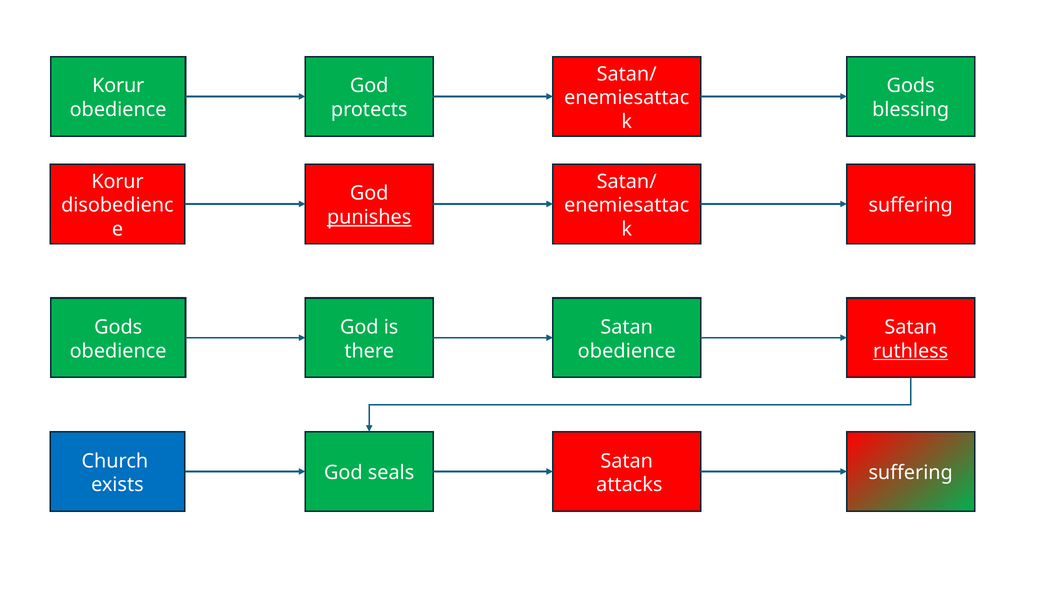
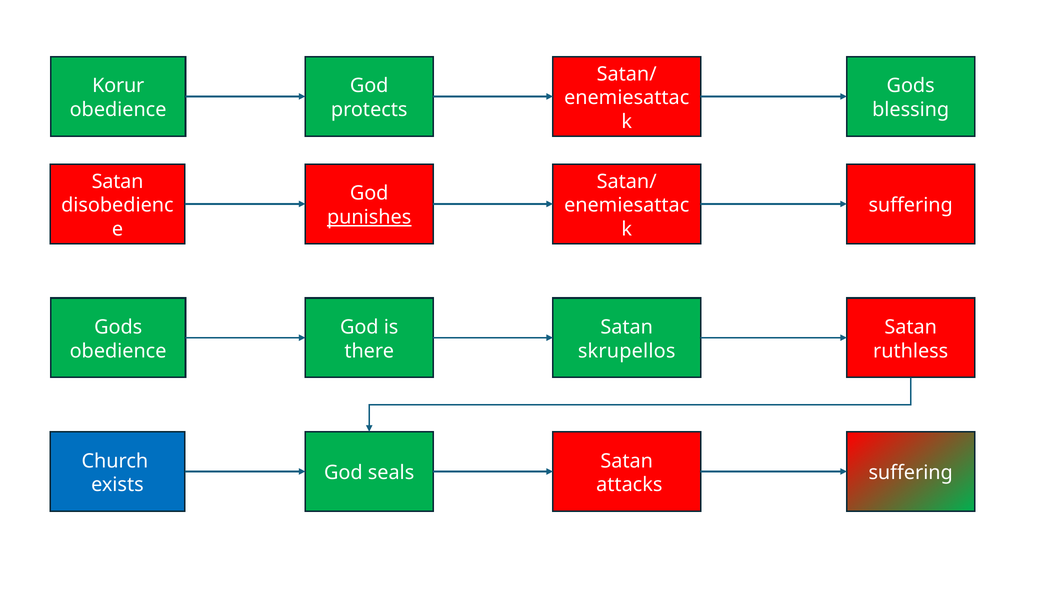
Korur: Korur -> Satan (118, 181)
obedience: obedience -> skrupellos (627, 351)
ruthless underline: present -> none (911, 351)
